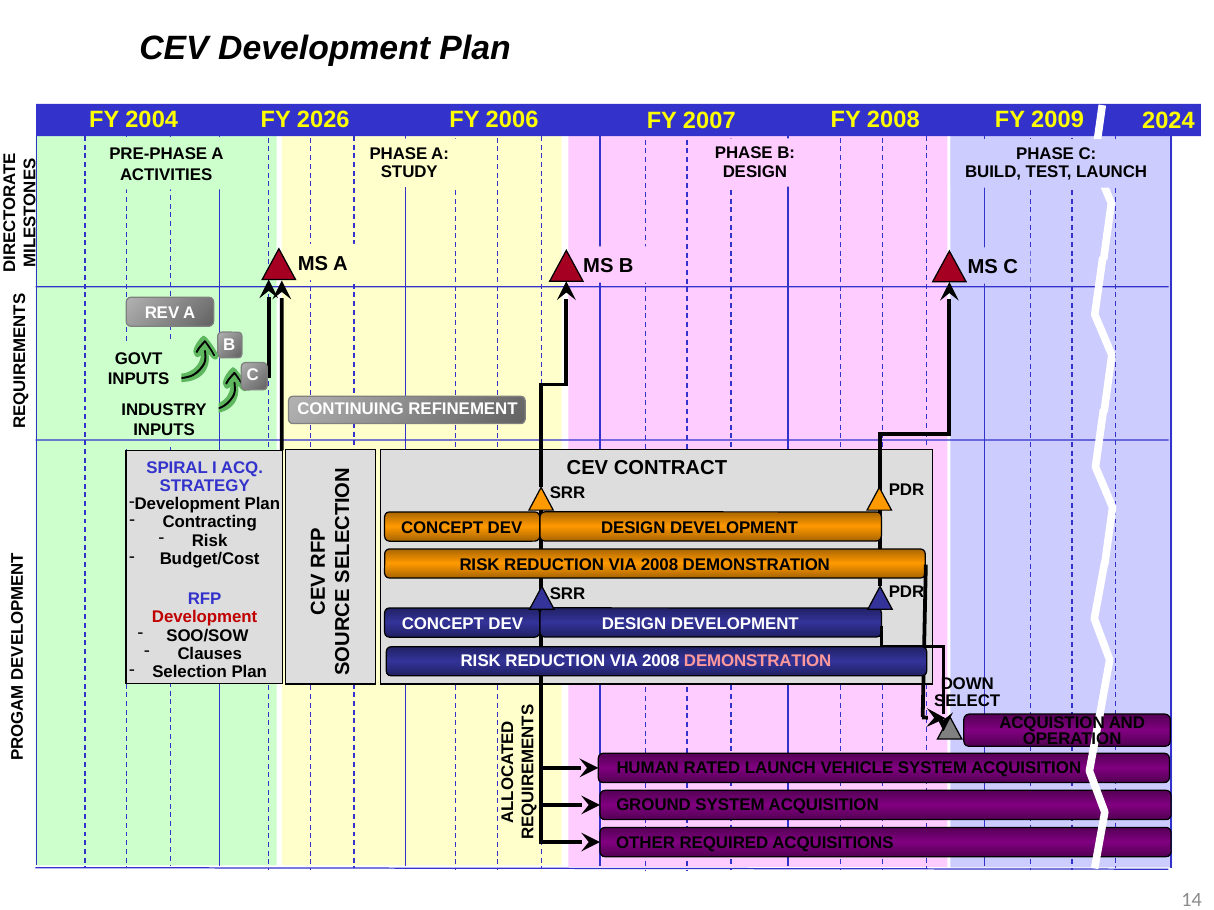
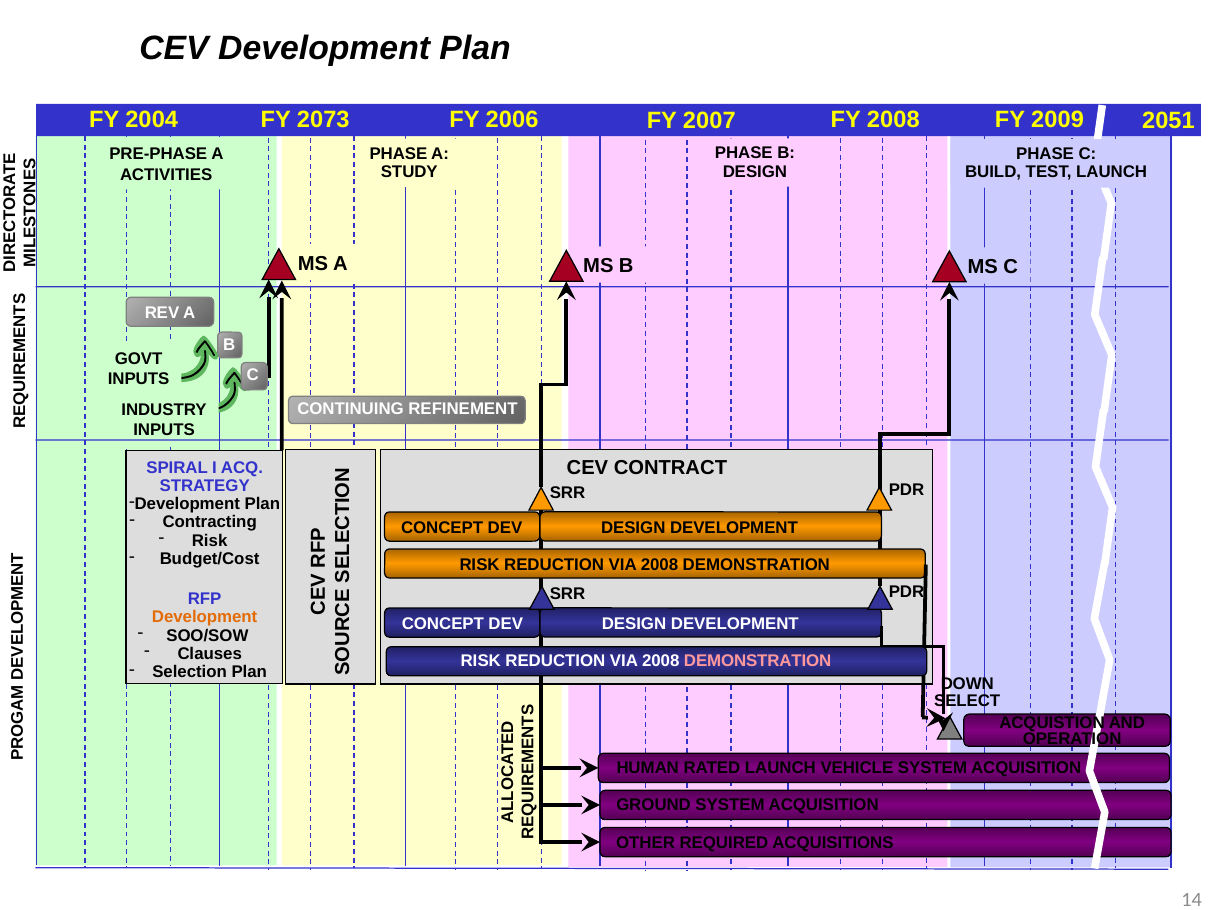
2024: 2024 -> 2051 (1168, 120)
2026: 2026 -> 2073 (323, 120)
Development colour: red -> orange (205, 618)
